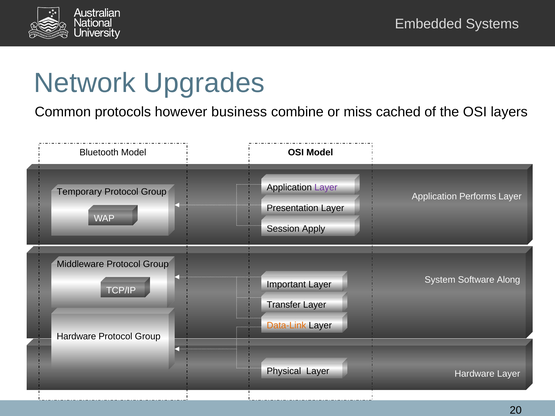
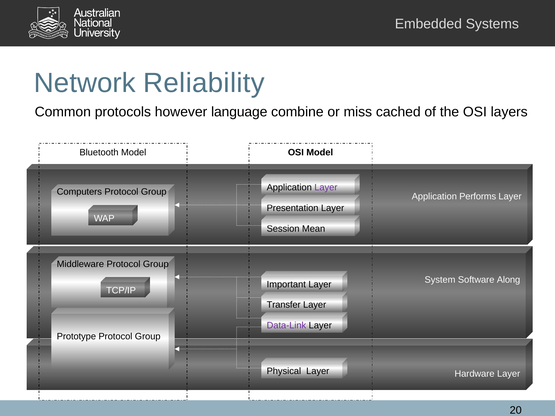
Upgrades: Upgrades -> Reliability (204, 83)
business: business -> language (239, 112)
Temporary: Temporary -> Computers (79, 192)
Apply: Apply -> Mean (314, 229)
Data-Link colour: orange -> purple (286, 326)
Hardware: Hardware -> Prototype (76, 337)
